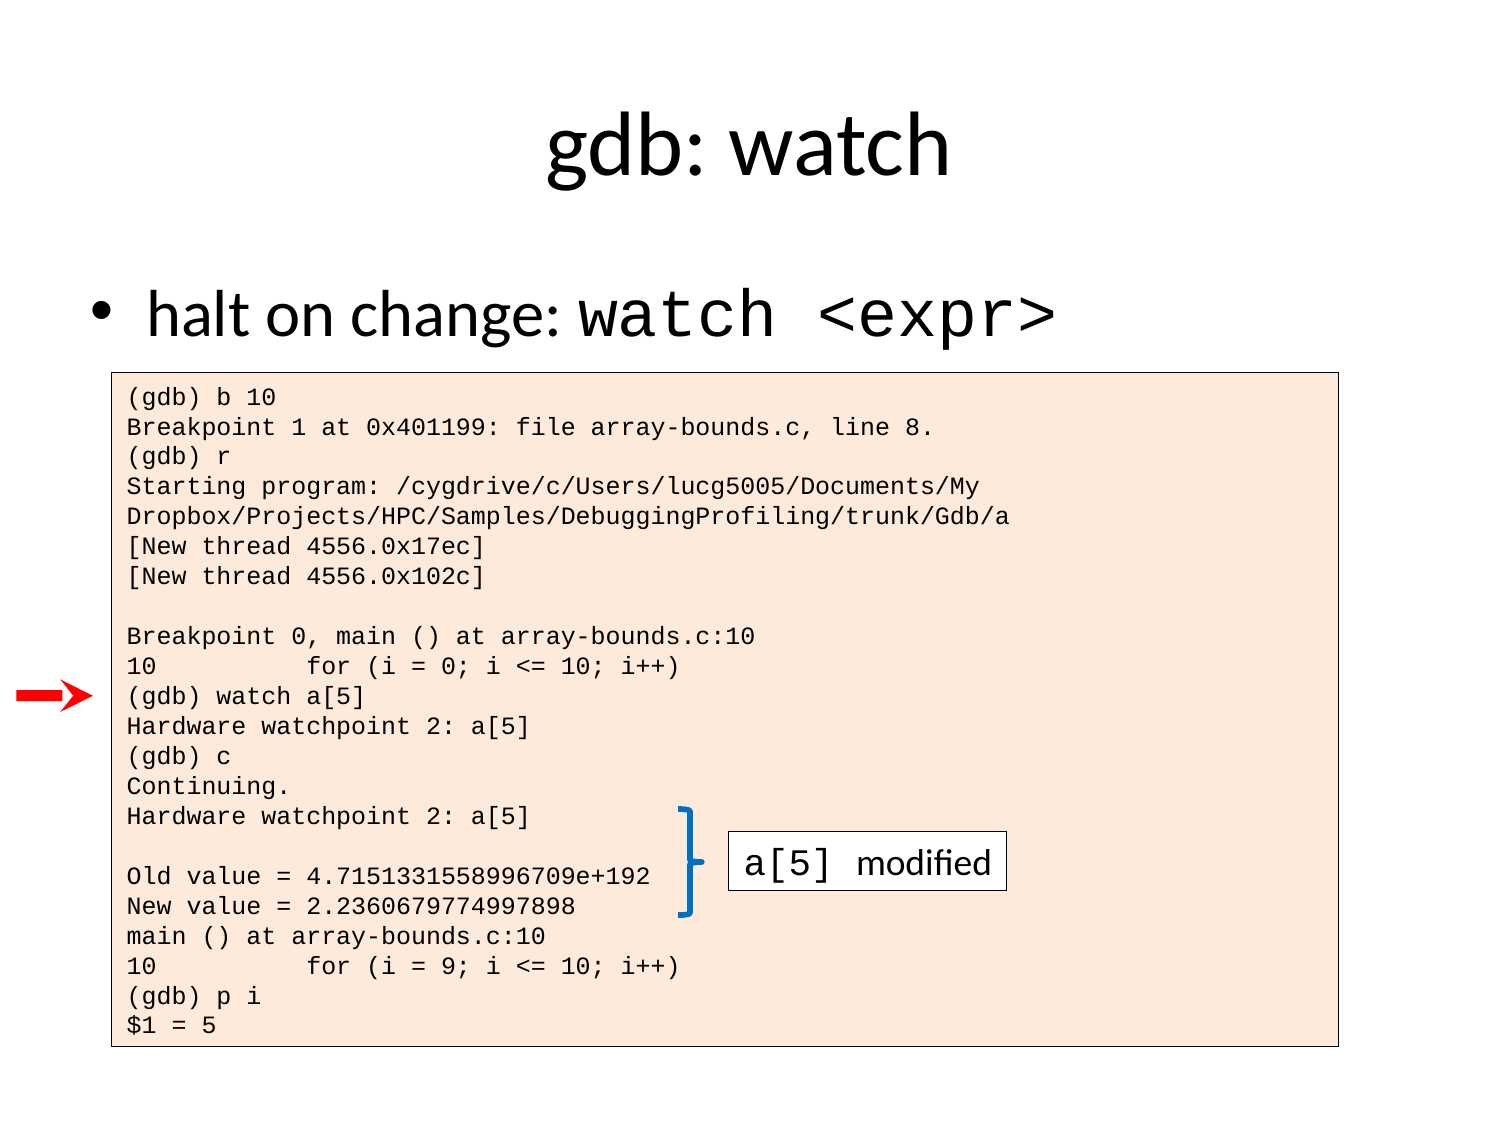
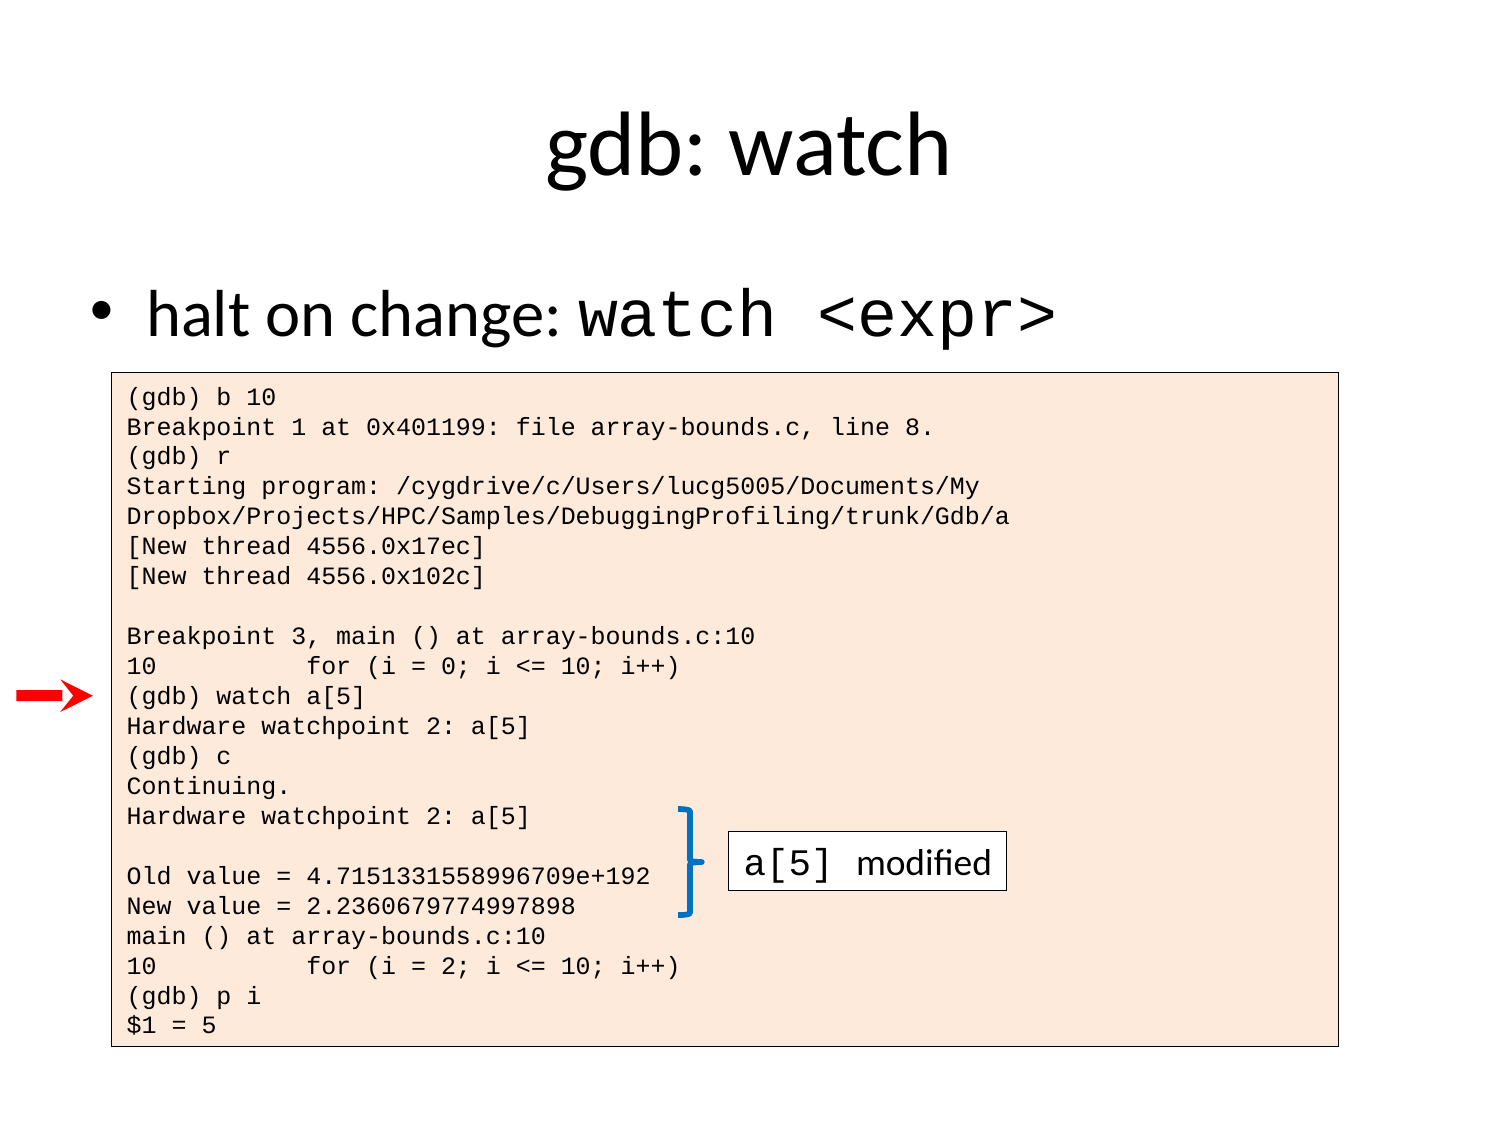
Breakpoint 0: 0 -> 3 (306, 637)
9: 9 -> 2 (456, 966)
